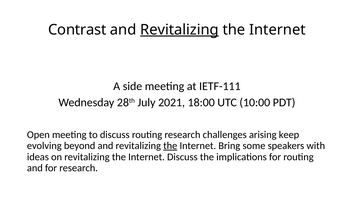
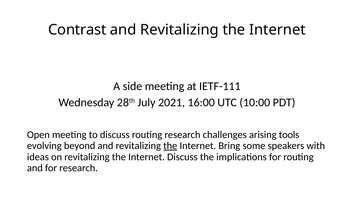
Revitalizing underline: present -> none (179, 30)
18:00: 18:00 -> 16:00 (201, 103)
keep: keep -> tools (289, 135)
